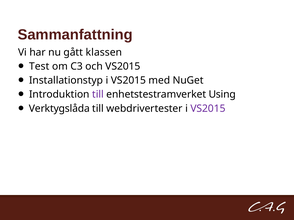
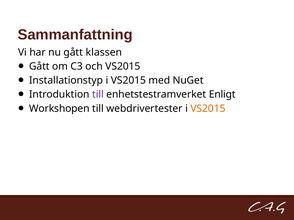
Test: Test -> Gått (39, 66)
Using: Using -> Enligt (222, 95)
Verktygslåda: Verktygslåda -> Workshopen (59, 109)
VS2015 colour: purple -> orange (208, 109)
